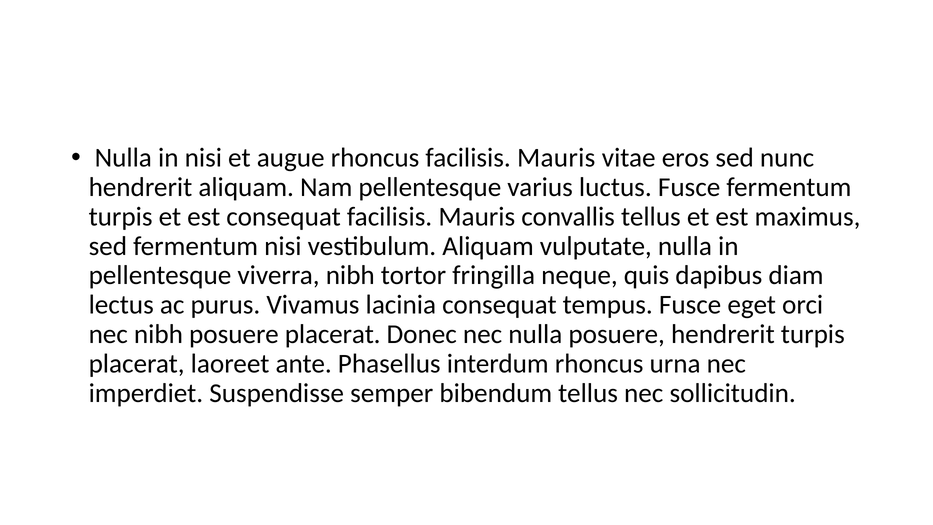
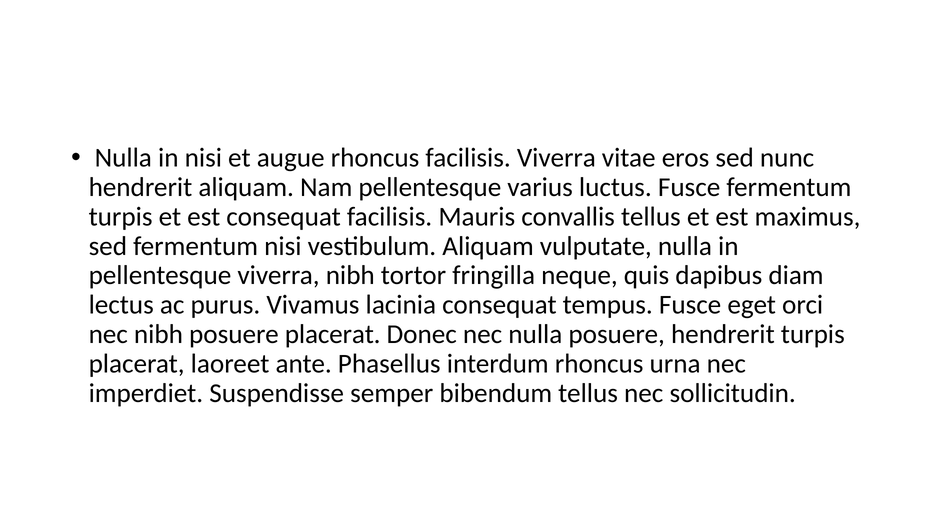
rhoncus facilisis Mauris: Mauris -> Viverra (556, 158)
